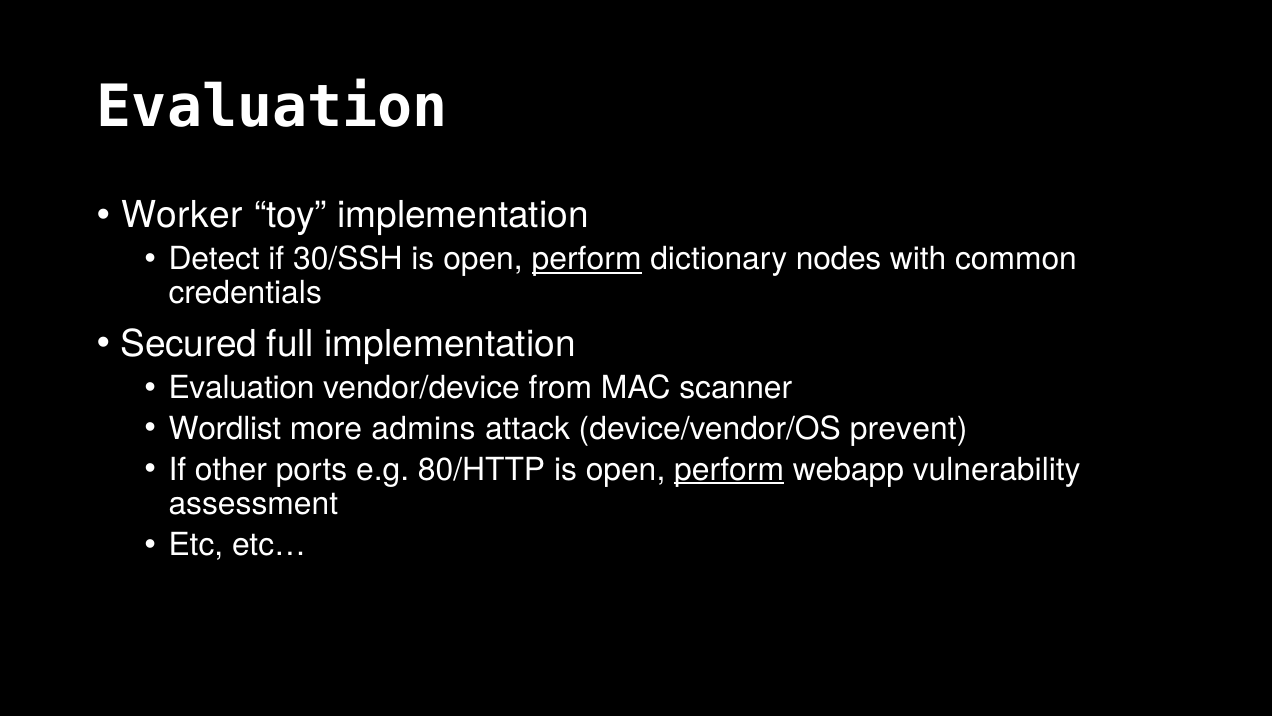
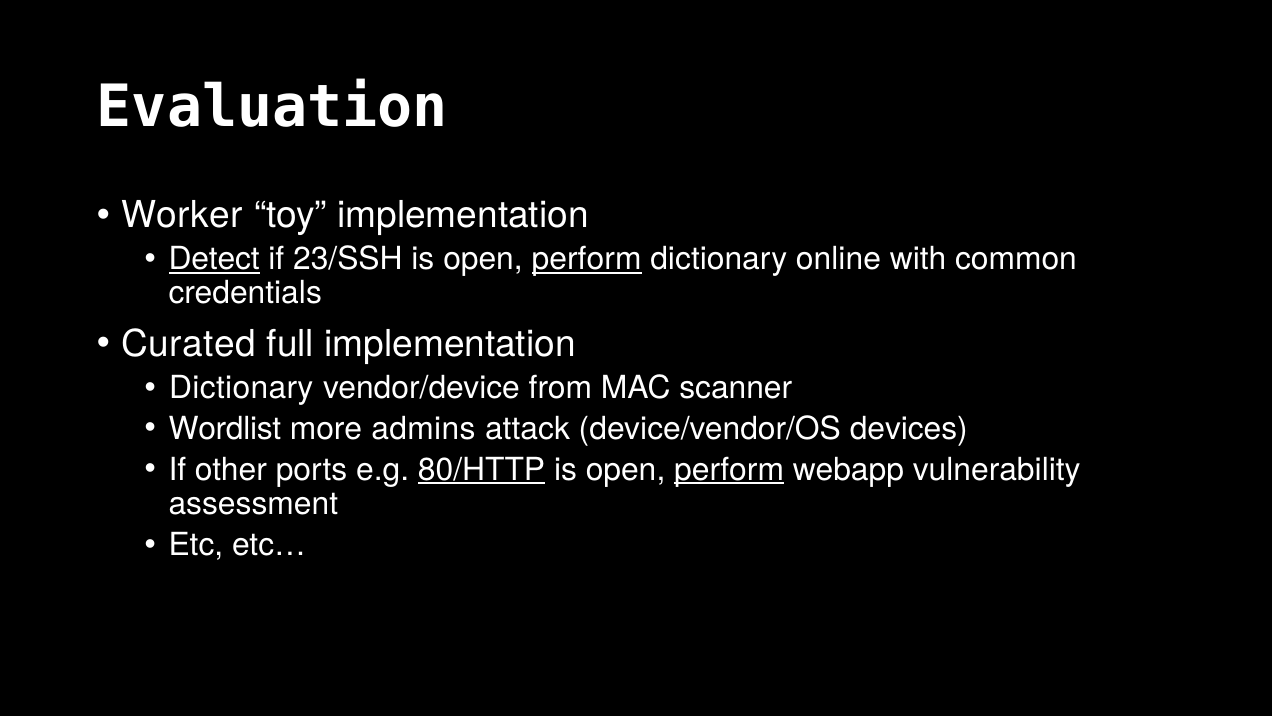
Detect underline: none -> present (214, 259)
30/SSH: 30/SSH -> 23/SSH (348, 259)
nodes: nodes -> online (838, 259)
Secured: Secured -> Curated (189, 344)
Evaluation: Evaluation -> Dictionary (241, 388)
prevent: prevent -> devices (909, 428)
80/HTTP underline: none -> present (482, 469)
